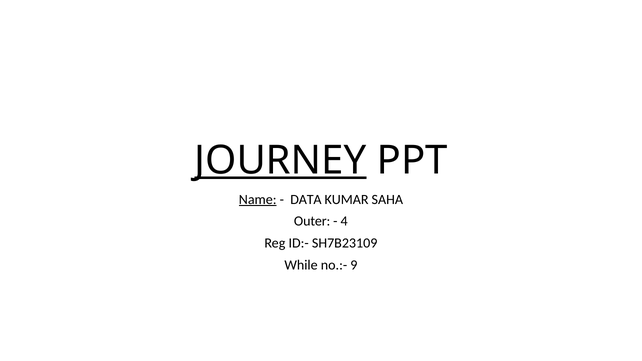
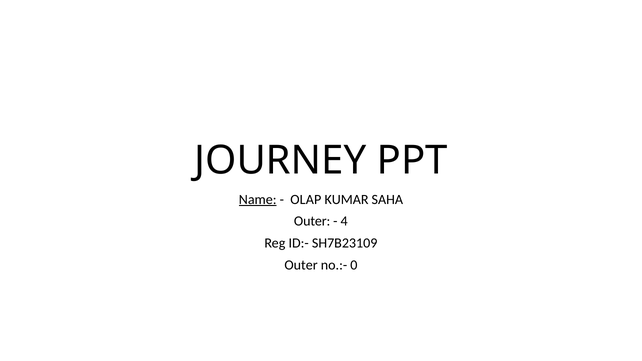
JOURNEY underline: present -> none (280, 160)
DATA: DATA -> OLAP (306, 200)
While: While -> Outer (301, 265)
9: 9 -> 0 (354, 265)
